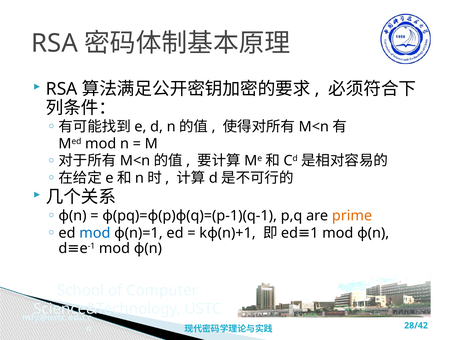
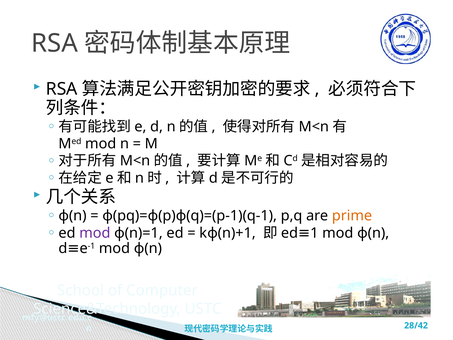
mod colour: blue -> purple (95, 233)
